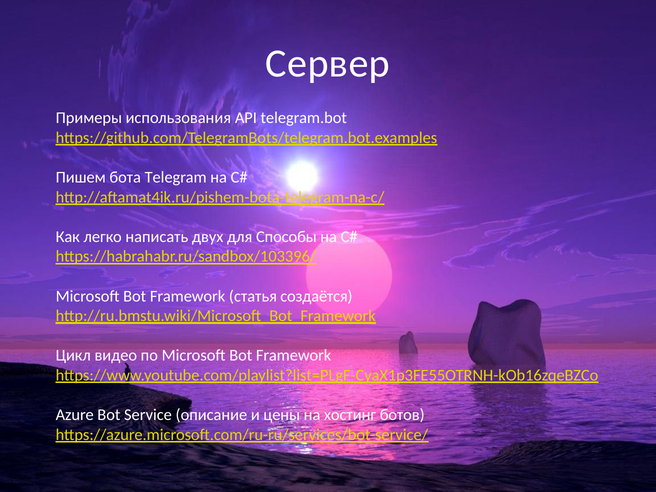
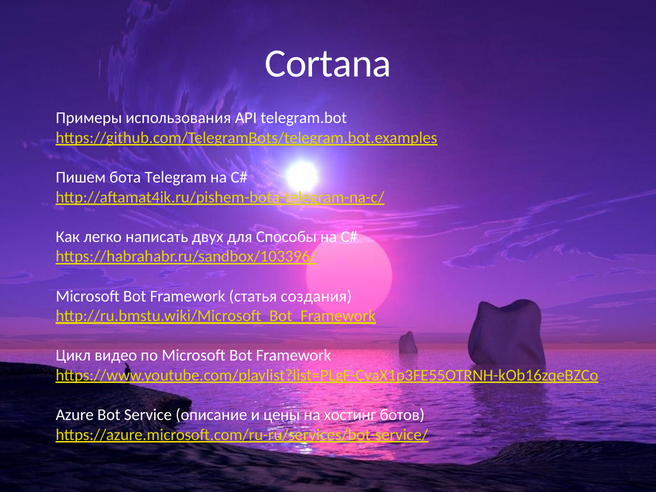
Сервер: Сервер -> Cortana (328, 64)
создаётся: создаётся -> создания (316, 296)
